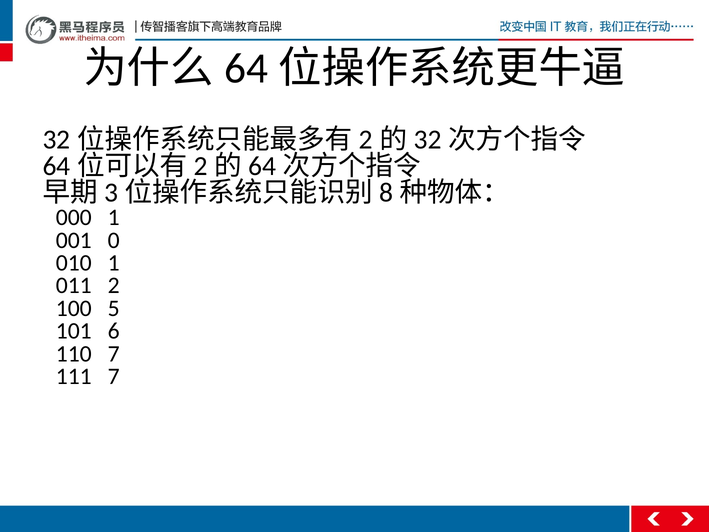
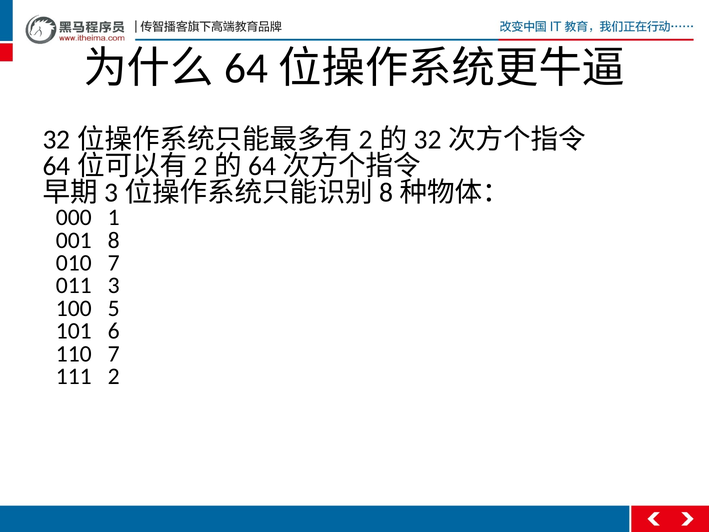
0: 0 -> 8 (114, 240)
010 1: 1 -> 7 (114, 263)
2: 2 -> 3 (114, 286)
111 7: 7 -> 2 (114, 376)
